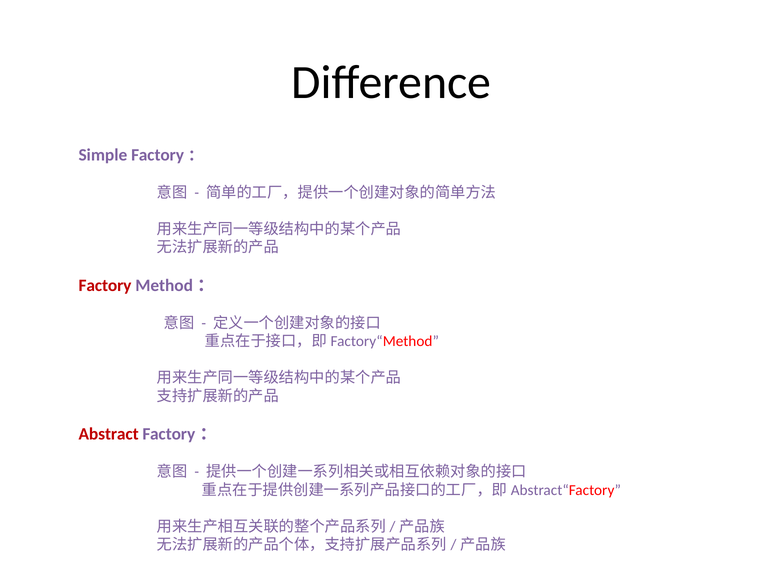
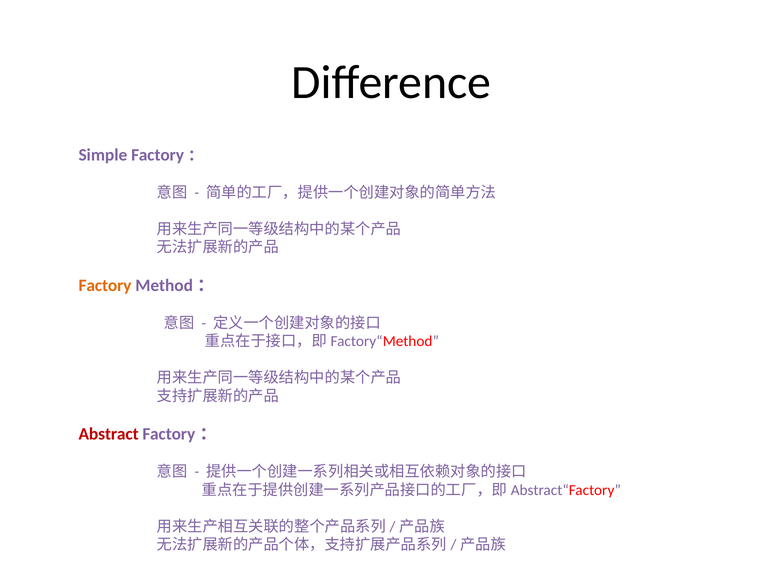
Factory colour: red -> orange (105, 285)
